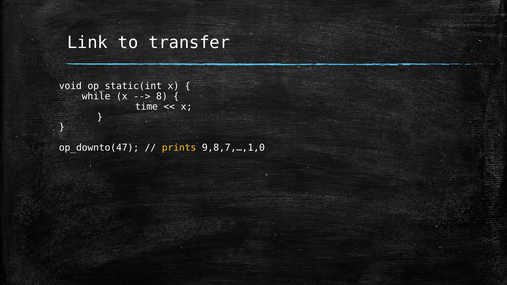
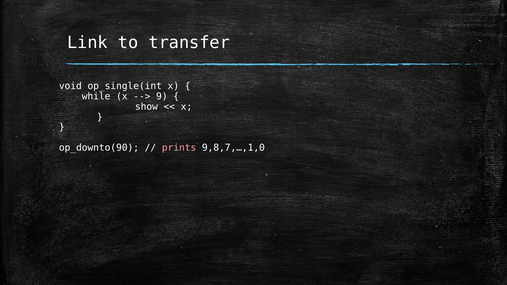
op_static(int: op_static(int -> op_single(int (125, 86)
8: 8 -> 9 (162, 96)
time: time -> show (146, 107)
op_downto(47: op_downto(47 -> op_downto(90 (99, 148)
prints colour: yellow -> pink (179, 148)
